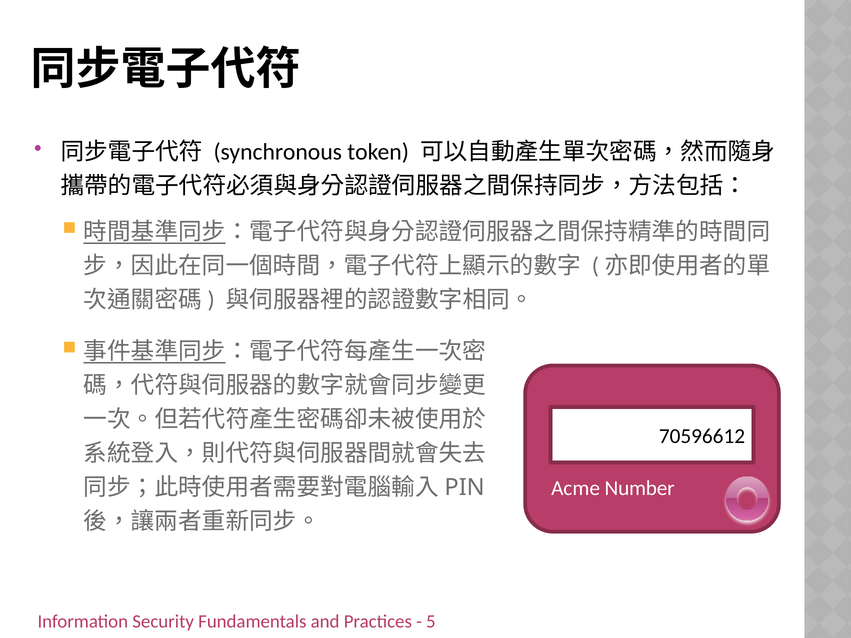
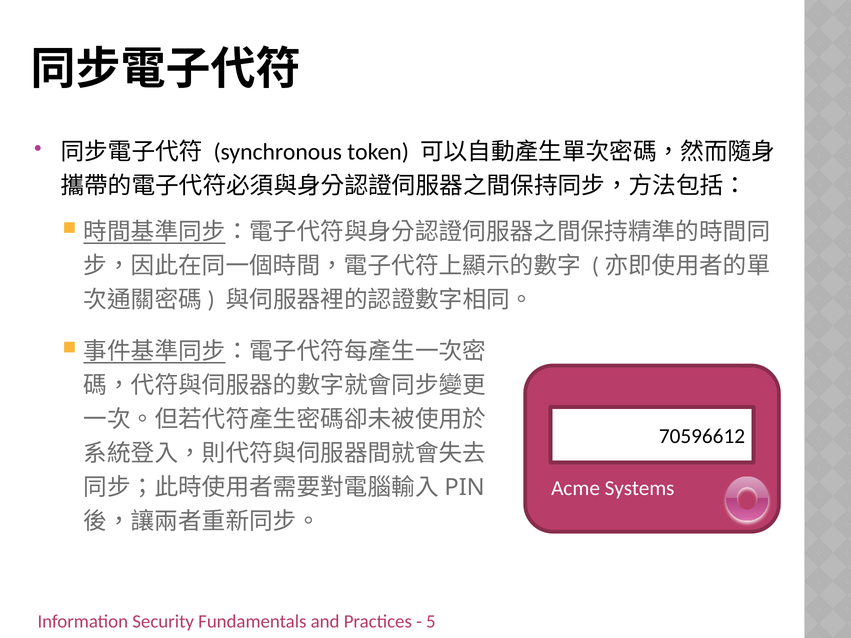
Number: Number -> Systems (640, 489)
